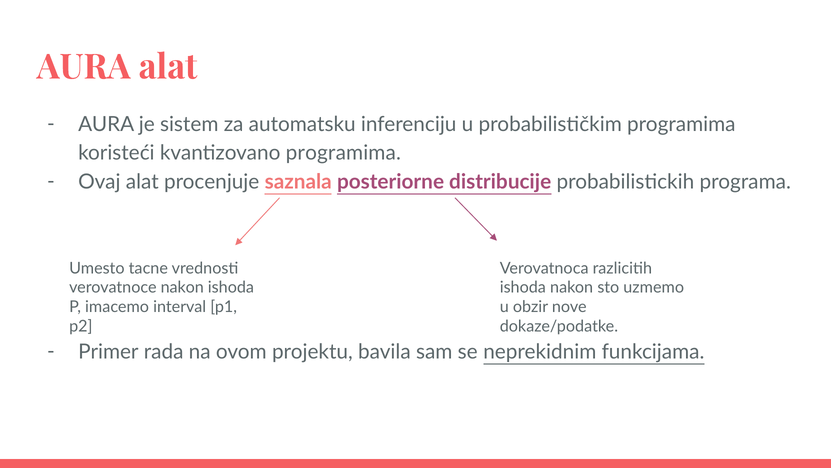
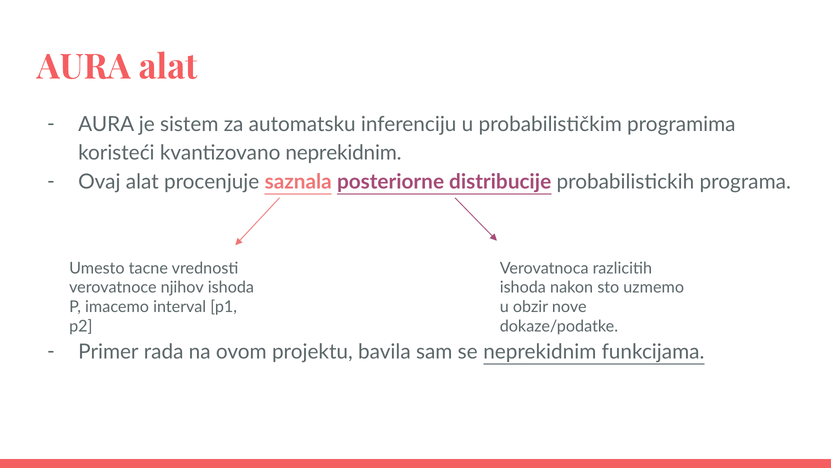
kvantizovano programima: programima -> neprekidnim (343, 153)
verovatnoce nakon: nakon -> njihov (182, 287)
